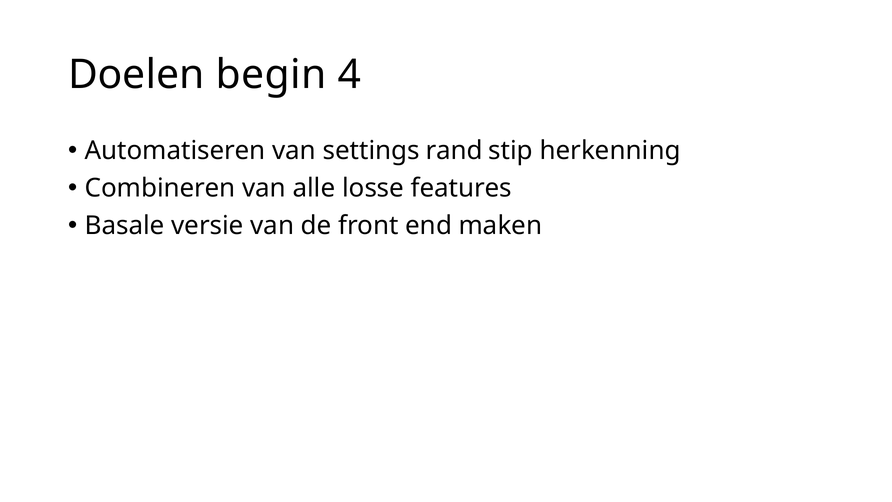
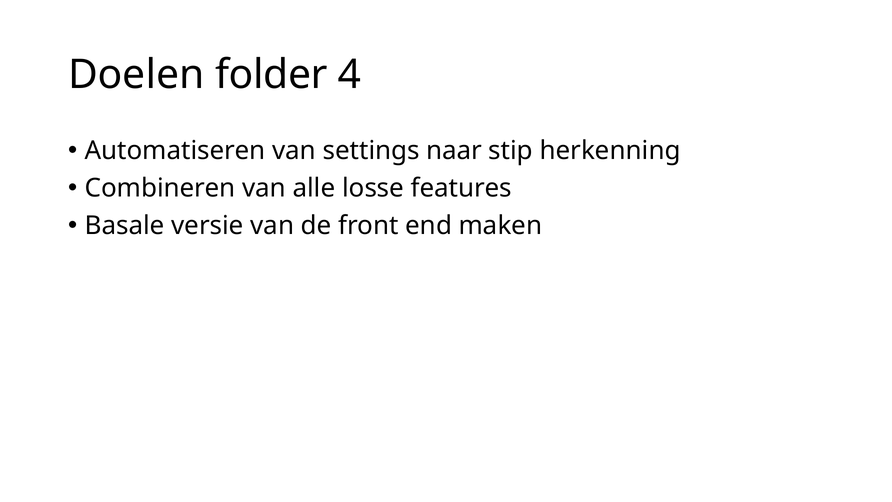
begin: begin -> folder (271, 75)
rand: rand -> naar (454, 151)
